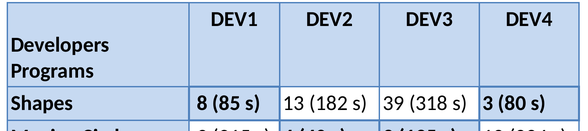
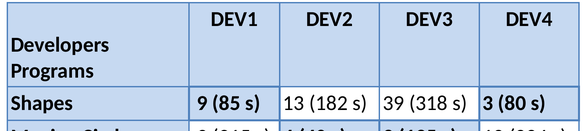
Shapes 8: 8 -> 9 (202, 103)
